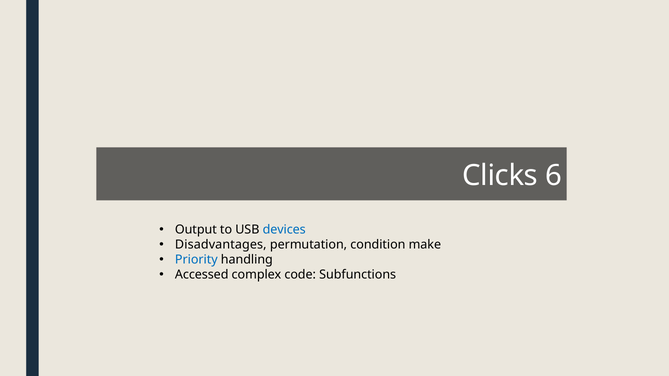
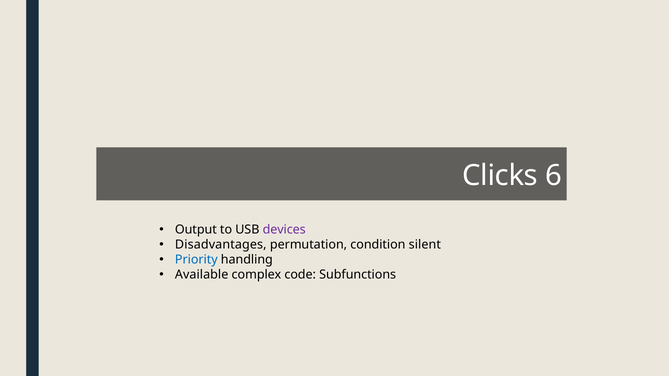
devices colour: blue -> purple (284, 230)
make: make -> silent (425, 245)
Accessed: Accessed -> Available (202, 275)
